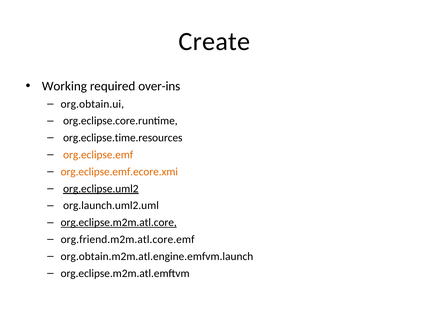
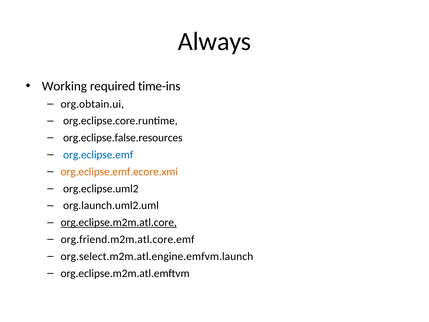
Create: Create -> Always (215, 42)
over-ins: over-ins -> time-ins (159, 86)
org.eclipse.time.resources: org.eclipse.time.resources -> org.eclipse.false.resources (123, 138)
org.eclipse.emf colour: orange -> blue (98, 155)
org.eclipse.uml2 underline: present -> none (101, 188)
org.obtain.m2m.atl.engine.emfvm.launch: org.obtain.m2m.atl.engine.emfvm.launch -> org.select.m2m.atl.engine.emfvm.launch (157, 256)
